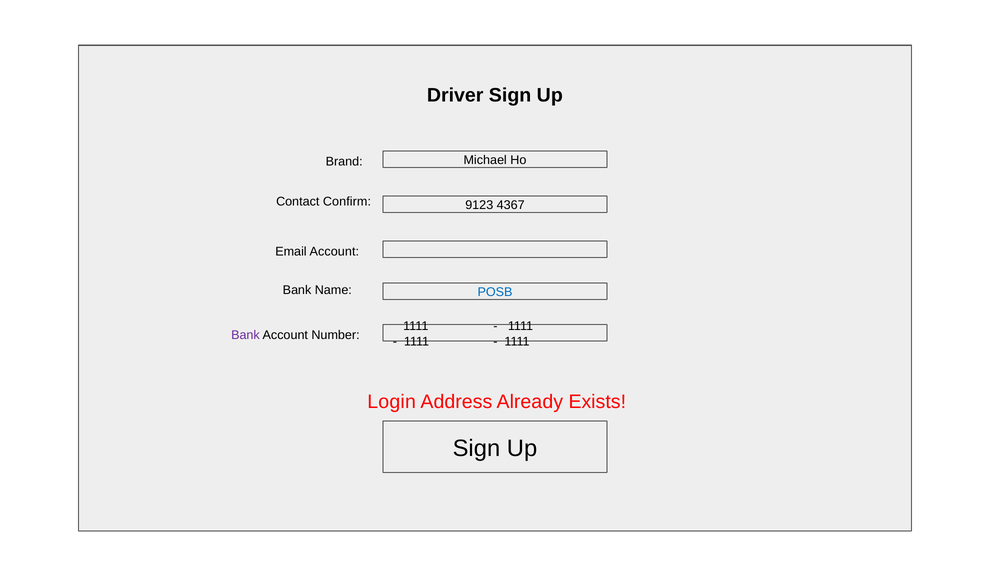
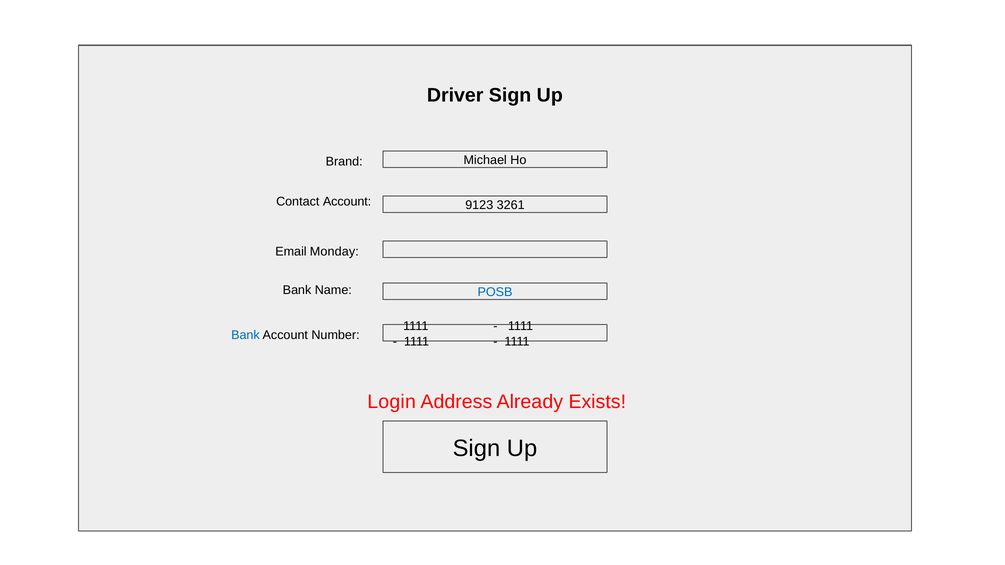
Contact Confirm: Confirm -> Account (347, 202)
4367: 4367 -> 3261 (511, 205)
Email Account: Account -> Monday (334, 252)
Bank colour: purple -> blue (245, 335)
